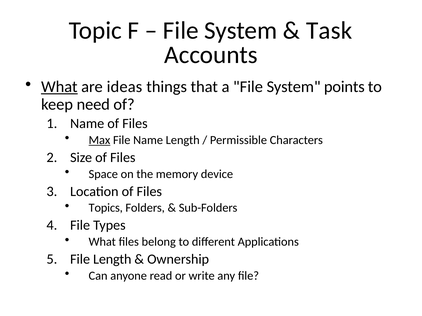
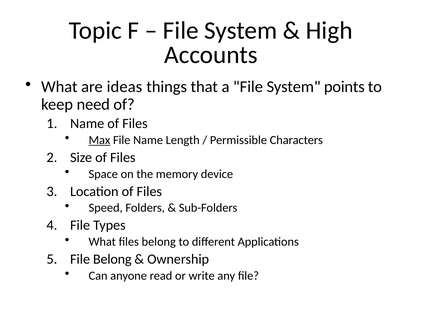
Task: Task -> High (329, 31)
What underline: present -> none (59, 87)
Topics: Topics -> Speed (106, 208)
File Length: Length -> Belong (112, 260)
